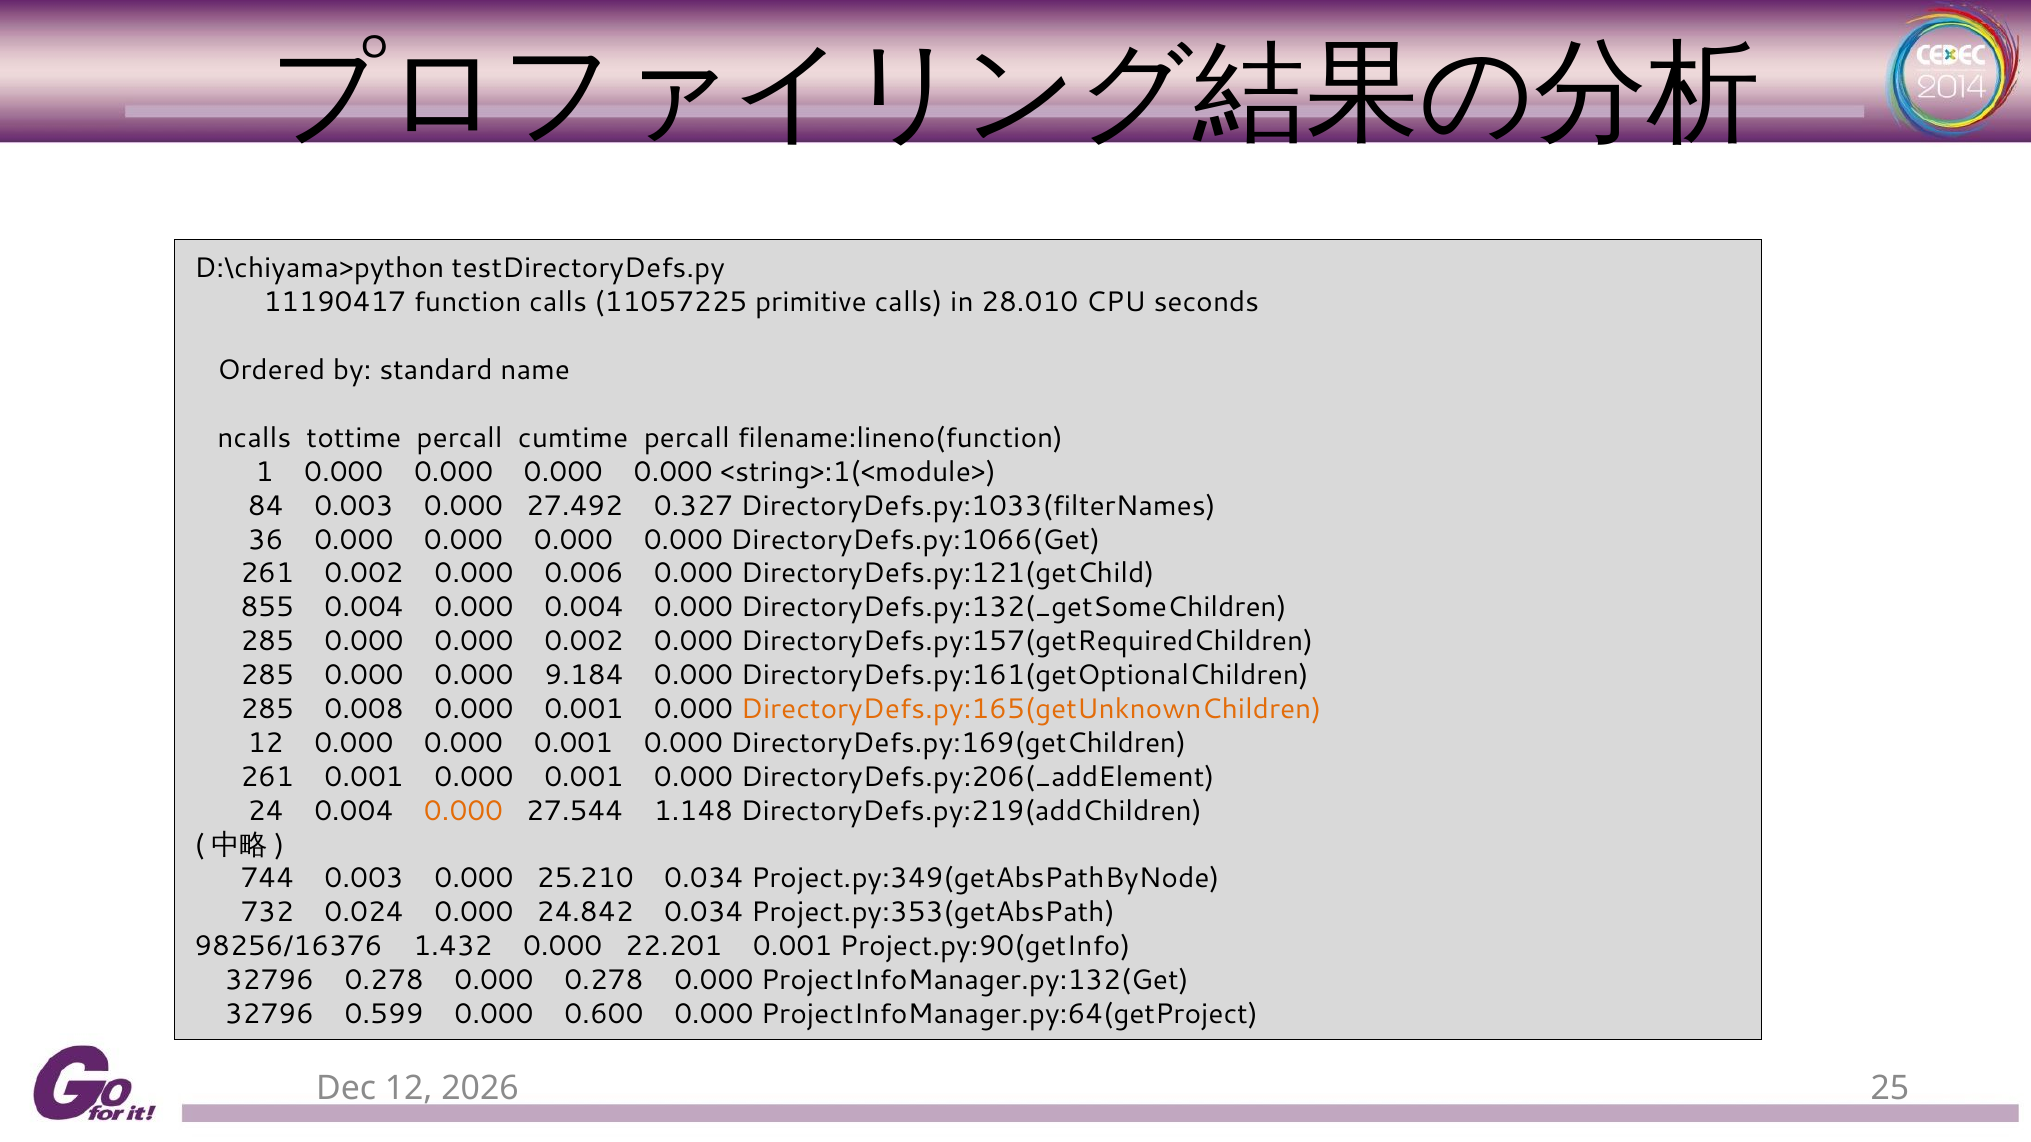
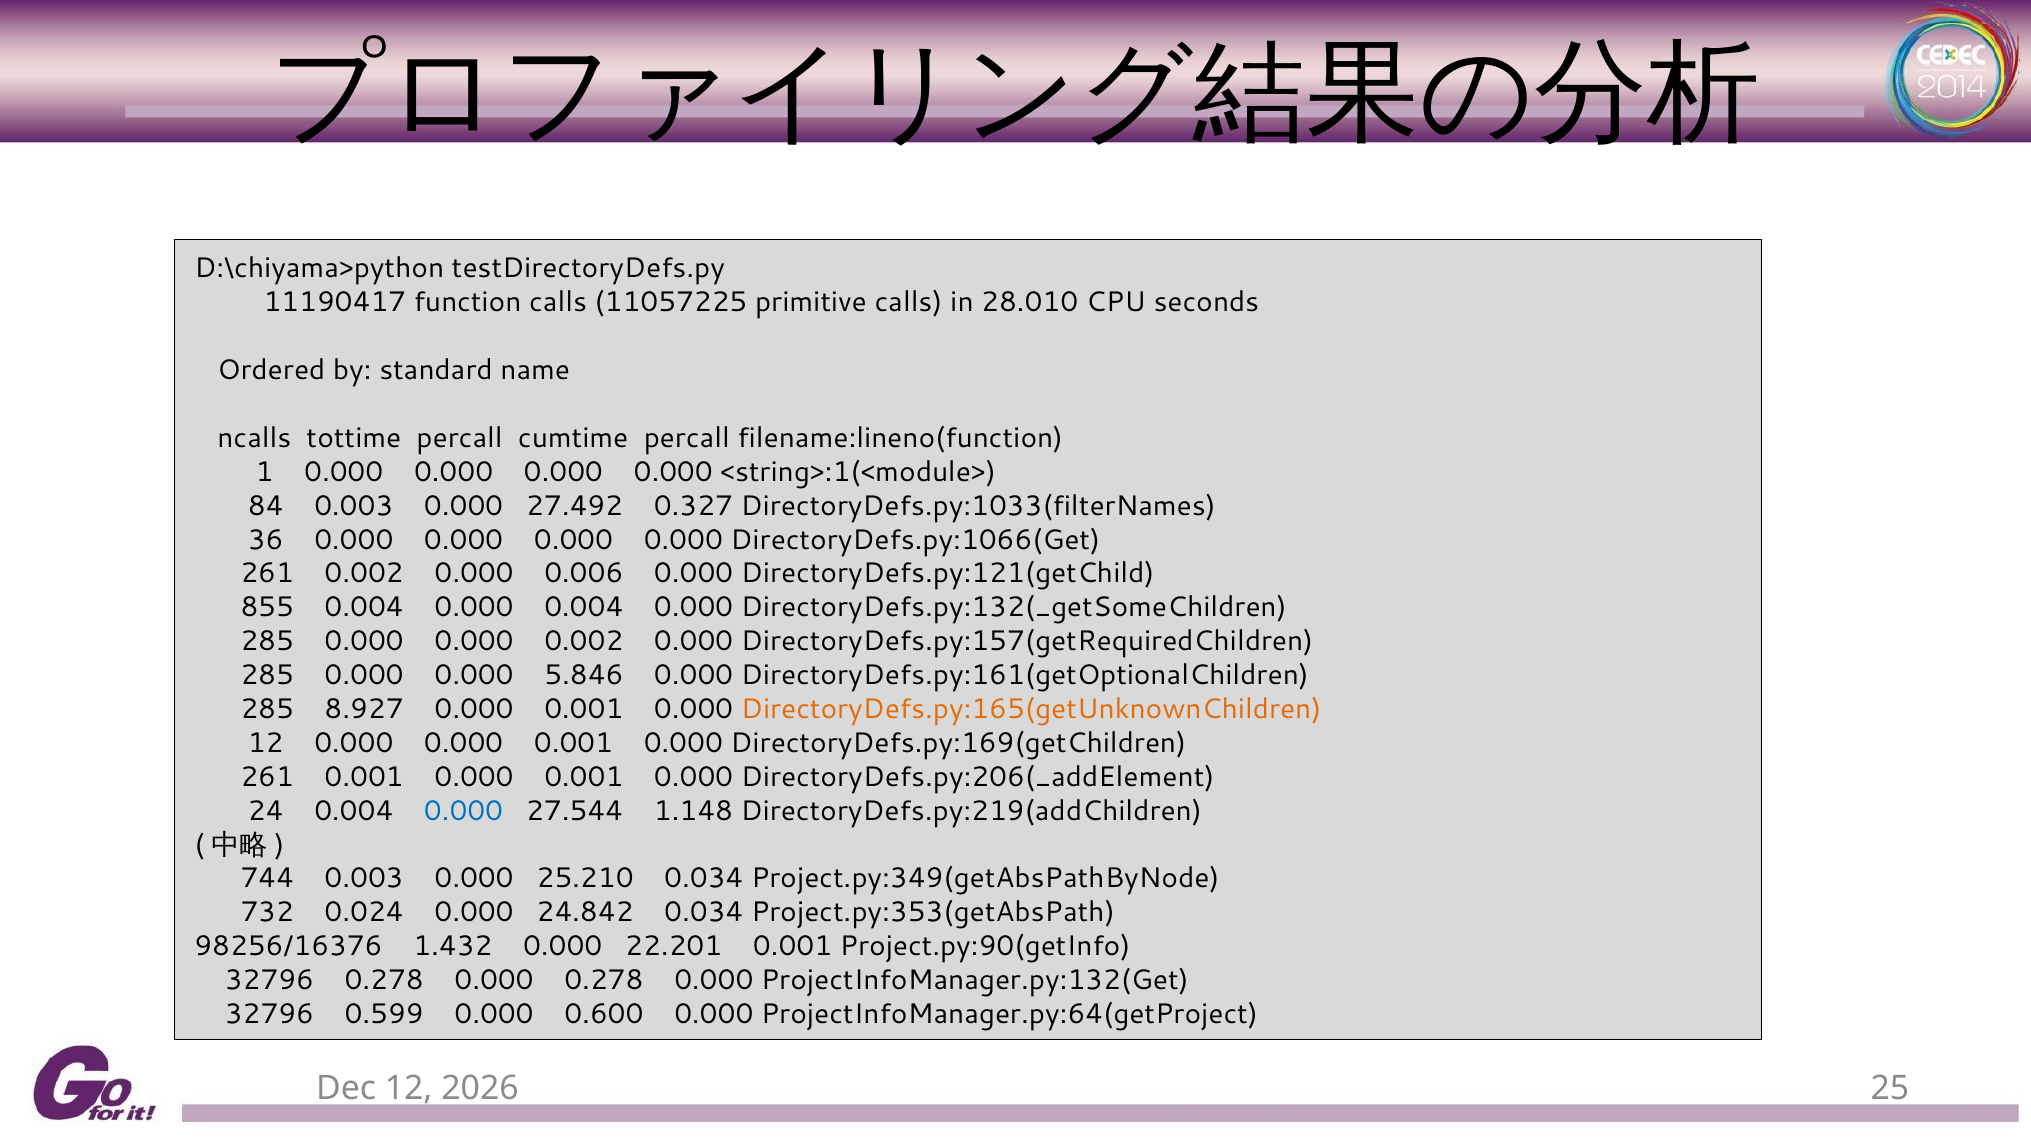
9.184: 9.184 -> 5.846 (584, 676)
0.008: 0.008 -> 8.927 (364, 709)
0.000 colour: orange -> blue (464, 811)
